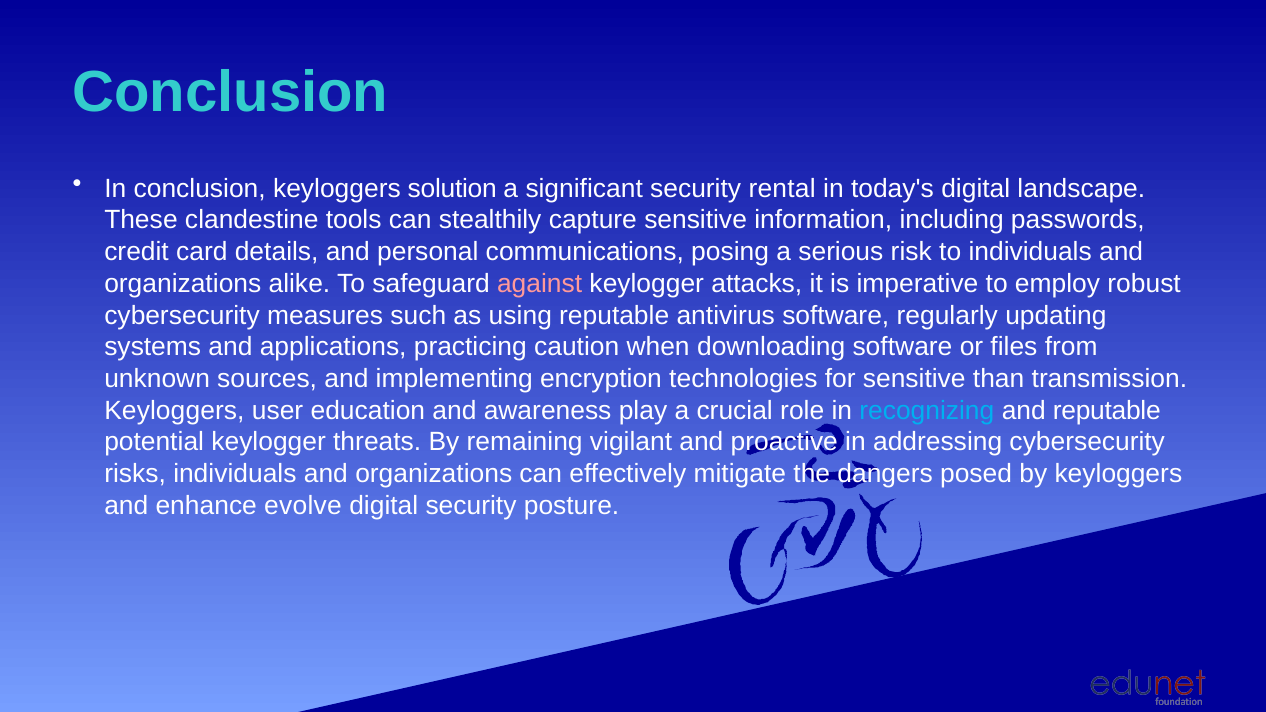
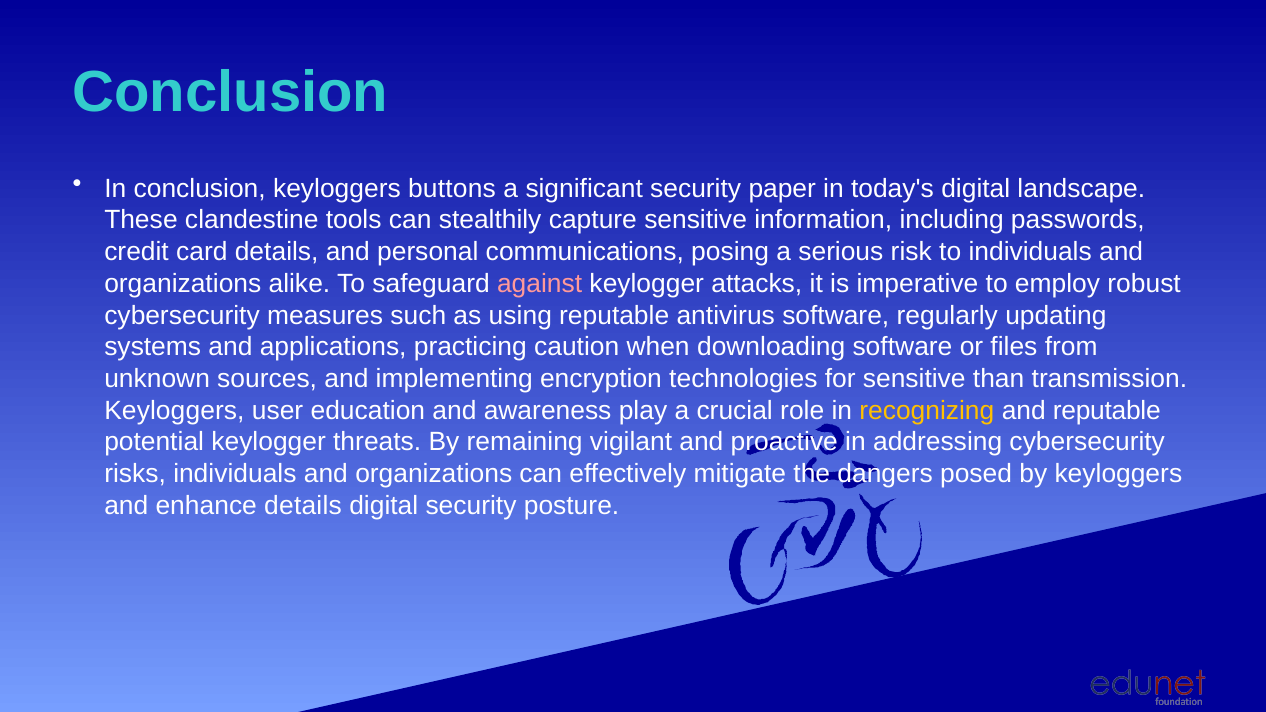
solution: solution -> buttons (452, 189)
rental: rental -> paper (782, 189)
recognizing colour: light blue -> yellow (927, 410)
enhance evolve: evolve -> details (303, 506)
